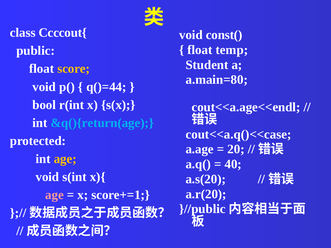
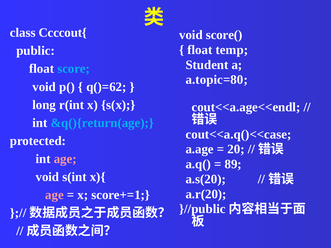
const(: const( -> score( (224, 35)
score colour: yellow -> light blue (74, 69)
a.main=80: a.main=80 -> a.topic=80 (217, 80)
q()=44: q()=44 -> q()=62 (106, 87)
bool: bool -> long (44, 105)
age colour: yellow -> pink (65, 159)
40: 40 -> 89 (233, 164)
